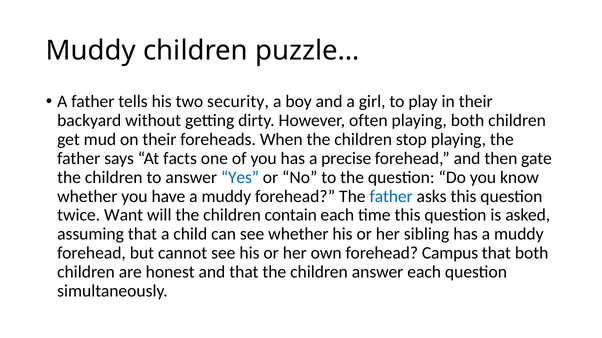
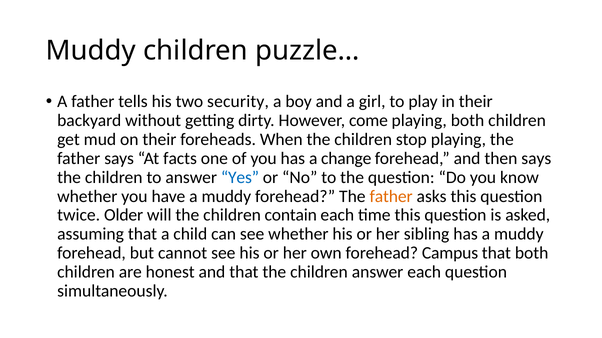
often: often -> come (368, 121)
precise: precise -> change (346, 159)
then gate: gate -> says (536, 159)
father colour: blue -> orange (391, 197)
Want: Want -> Older (124, 216)
